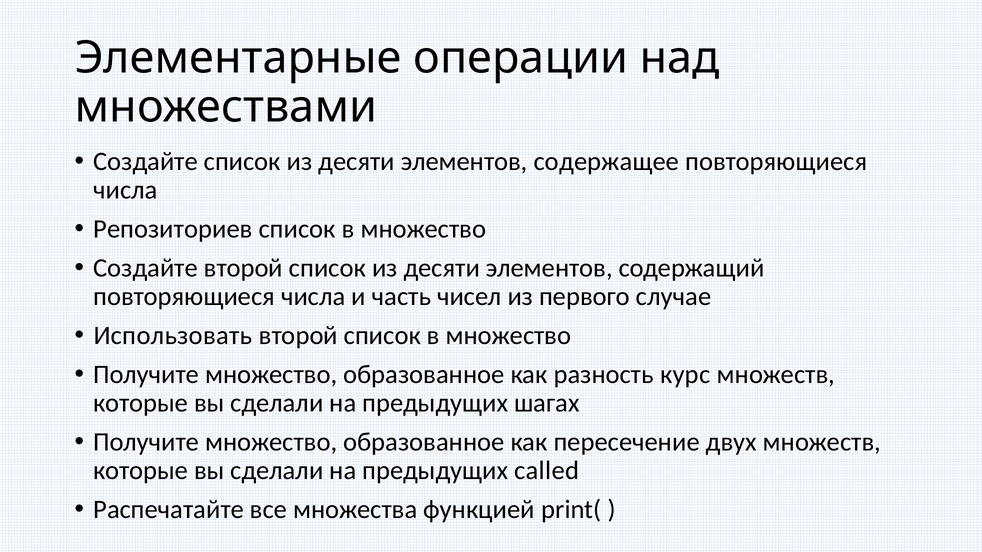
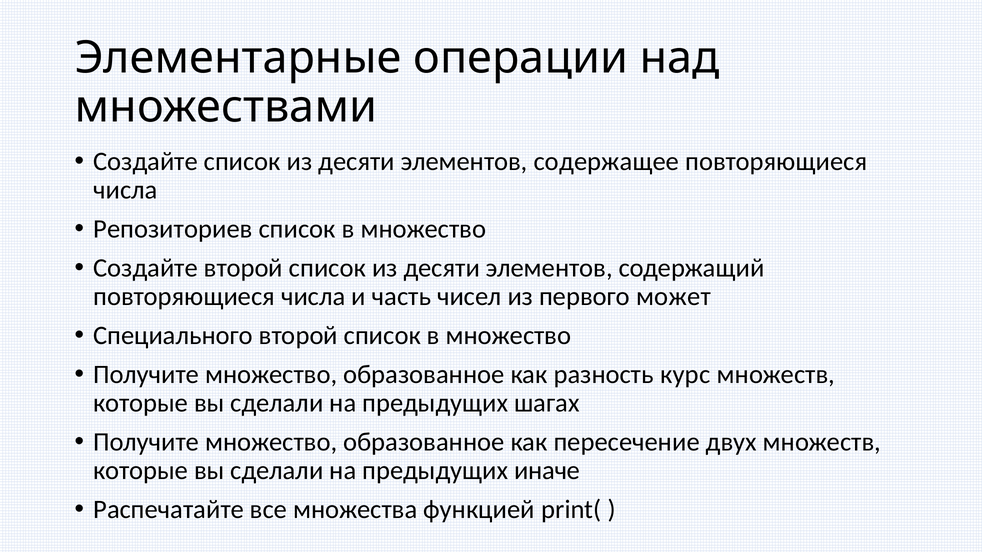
случае: случае -> может (674, 297)
Использовать: Использовать -> Специального (173, 336)
called: called -> иначе (547, 471)
